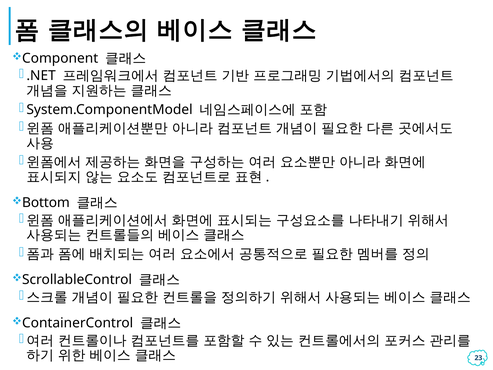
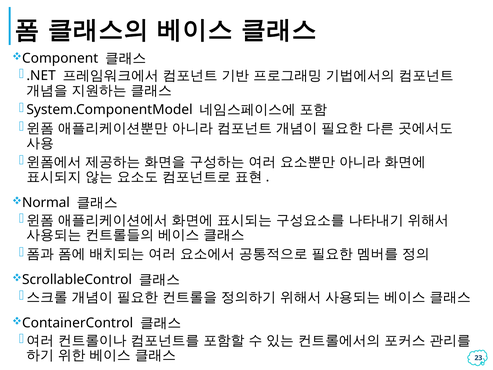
Bottom: Bottom -> Normal (46, 203)
